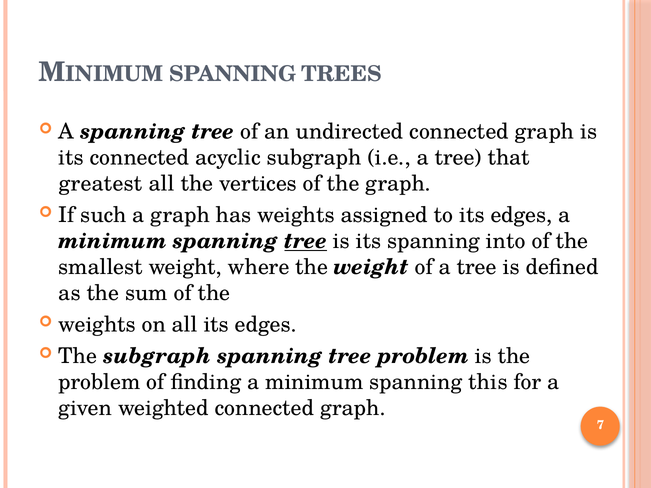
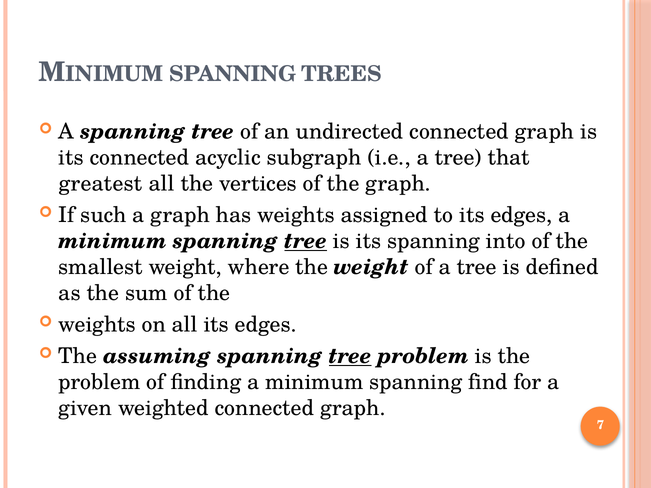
The subgraph: subgraph -> assuming (157, 356)
tree underline: none -> present (350, 356)
this: this -> find (488, 382)
